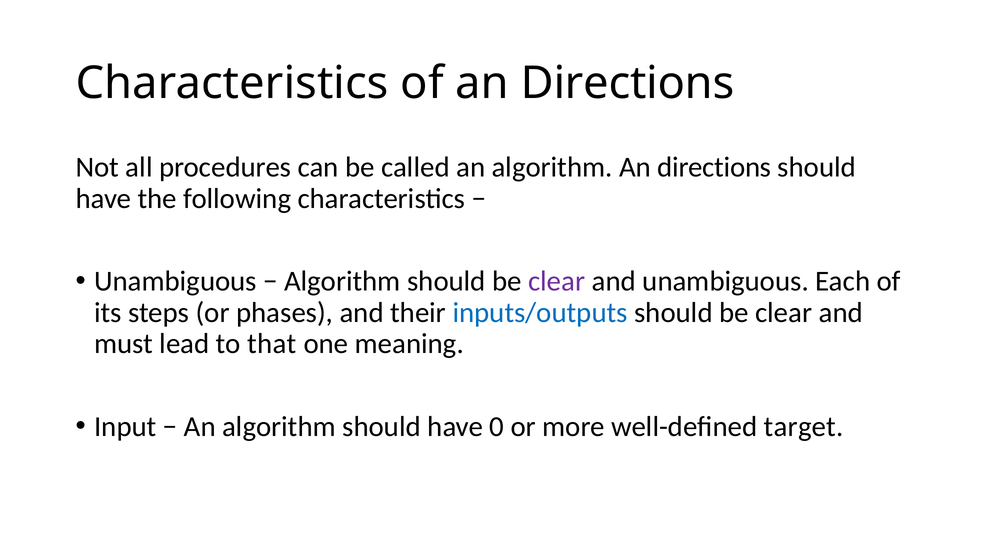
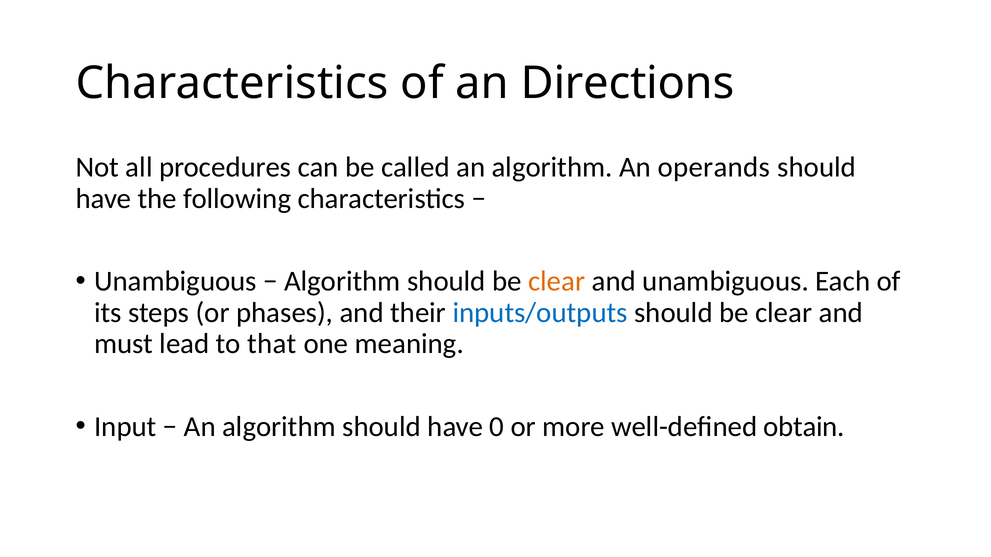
algorithm An directions: directions -> operands (714, 167)
clear colour: purple -> orange (557, 282)
target: target -> obtain (804, 427)
